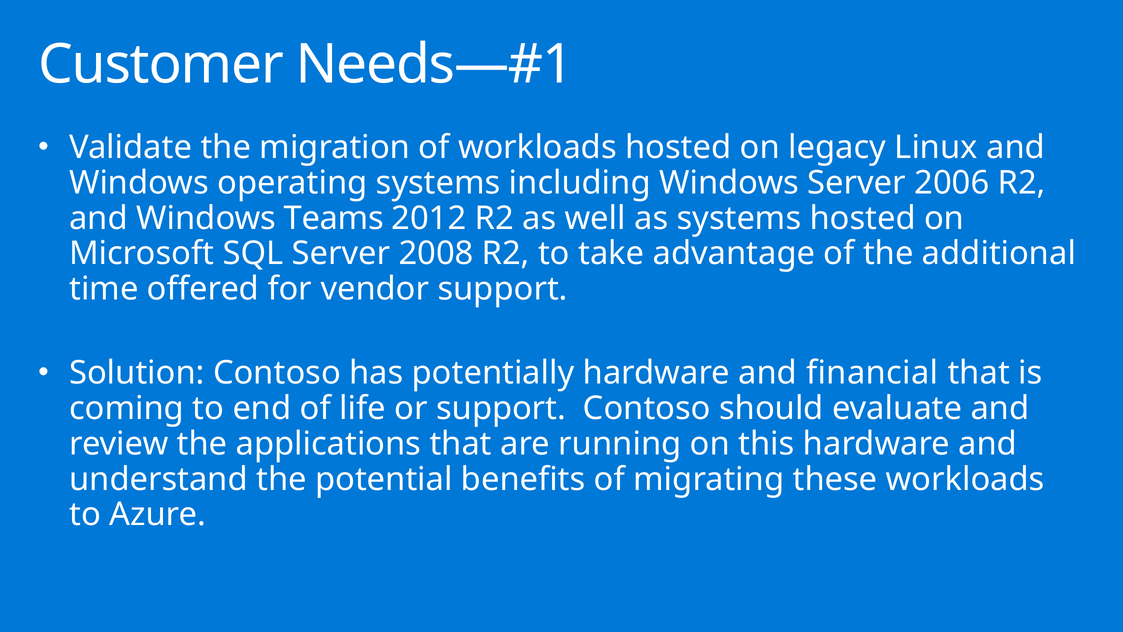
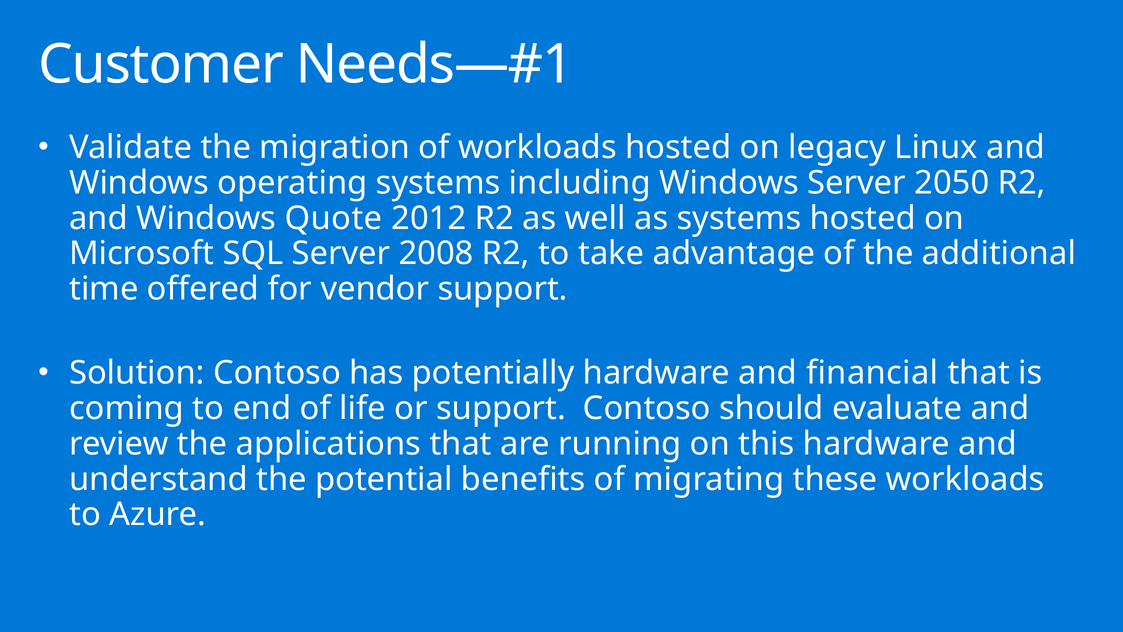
2006: 2006 -> 2050 (952, 183)
Teams: Teams -> Quote (334, 218)
